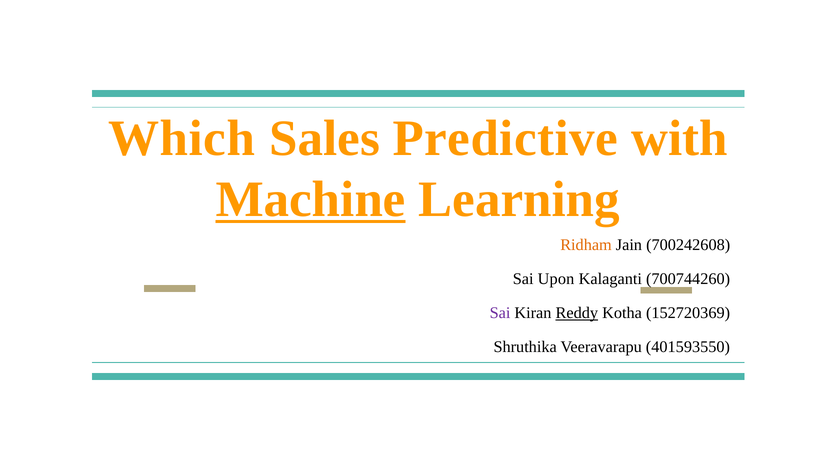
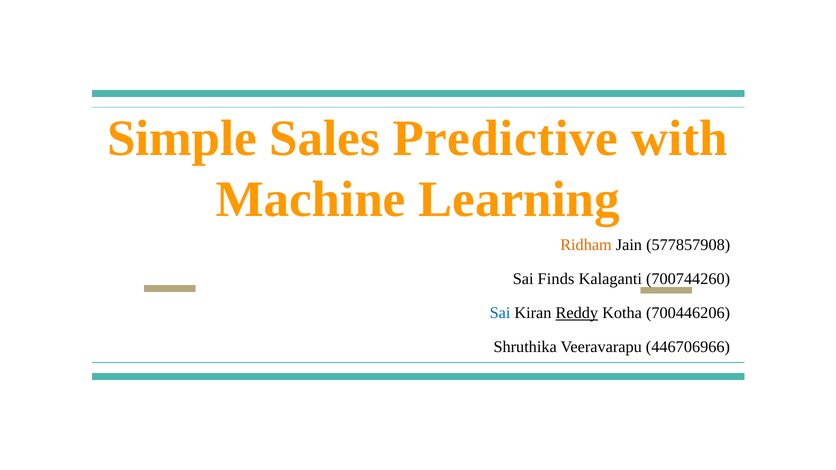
Which: Which -> Simple (182, 138)
Machine underline: present -> none (311, 200)
700242608: 700242608 -> 577857908 (688, 245)
Upon: Upon -> Finds (556, 279)
Sai colour: purple -> blue (500, 313)
152720369: 152720369 -> 700446206 (688, 313)
401593550: 401593550 -> 446706966 (688, 347)
